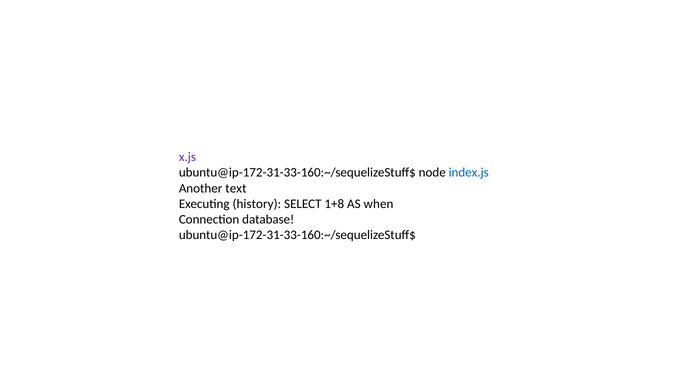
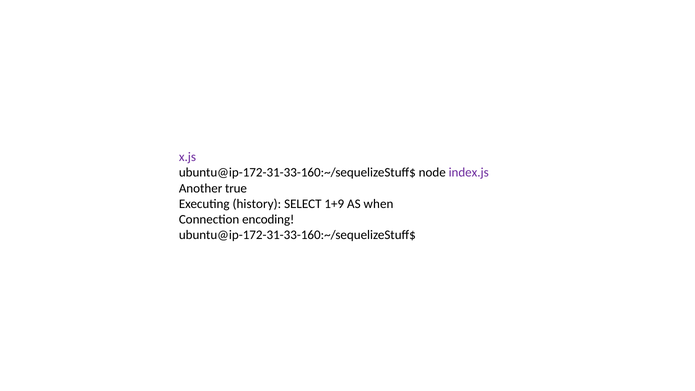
index.js colour: blue -> purple (469, 173)
text: text -> true (236, 188)
1+8: 1+8 -> 1+9 (334, 204)
database: database -> encoding (268, 219)
